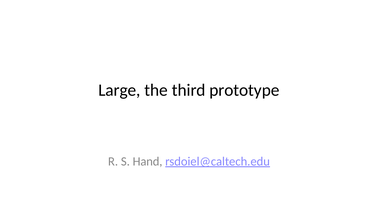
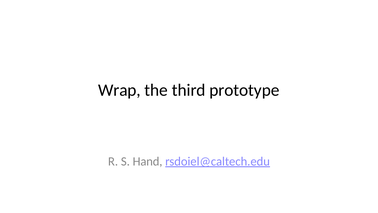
Large: Large -> Wrap (119, 90)
